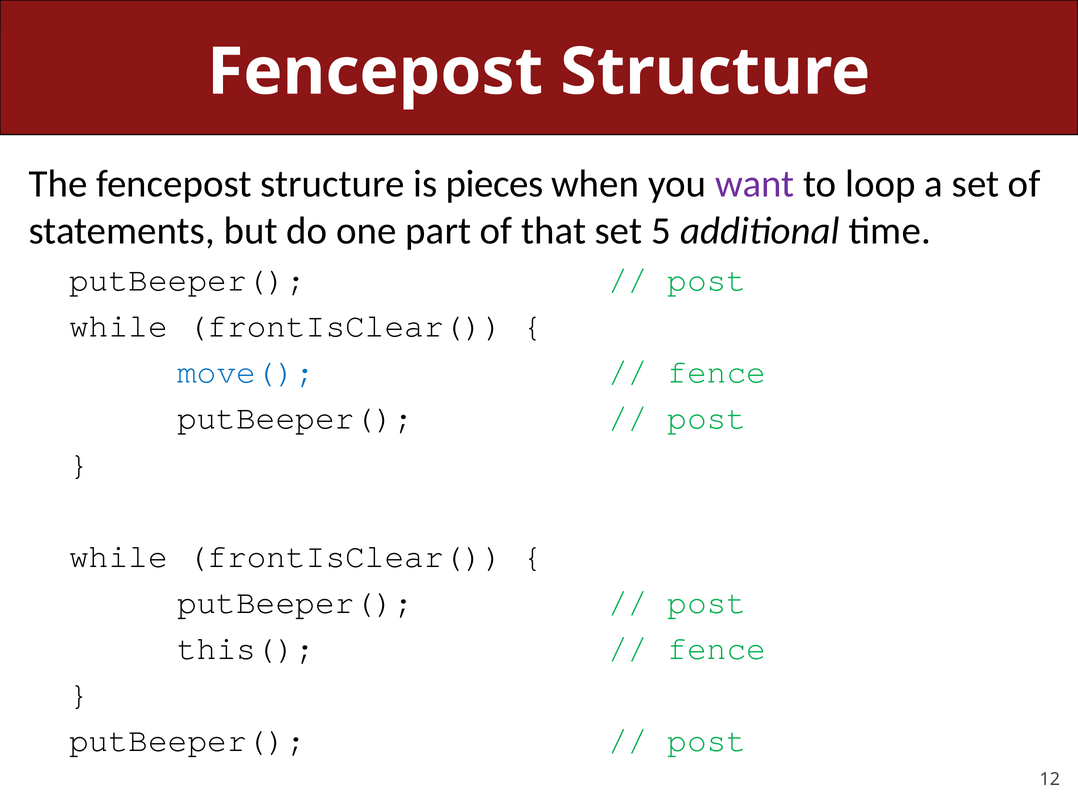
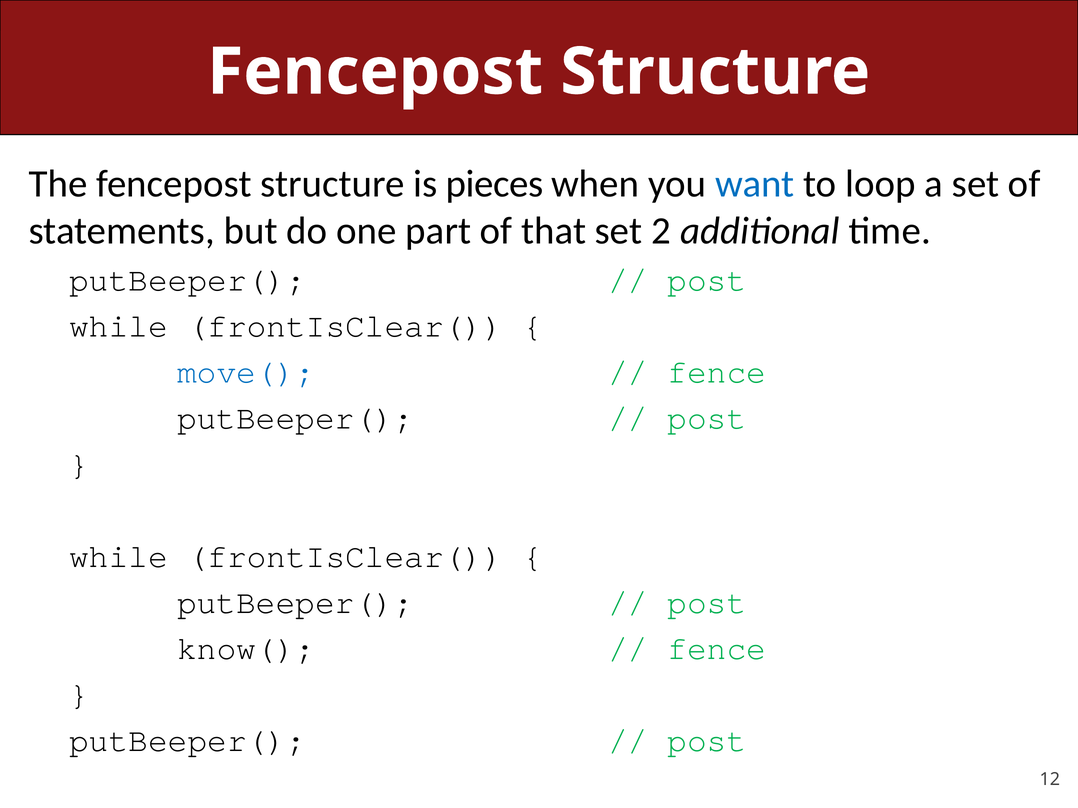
want colour: purple -> blue (755, 184)
5: 5 -> 2 (661, 231)
this(: this( -> know( (246, 649)
